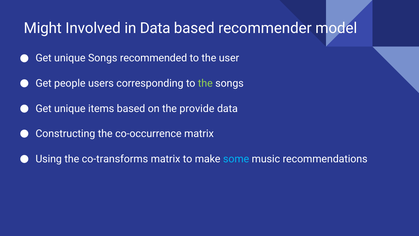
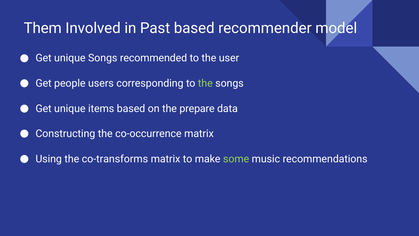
Might: Might -> Them (43, 28)
in Data: Data -> Past (155, 28)
provide: provide -> prepare (197, 108)
some colour: light blue -> light green (236, 159)
